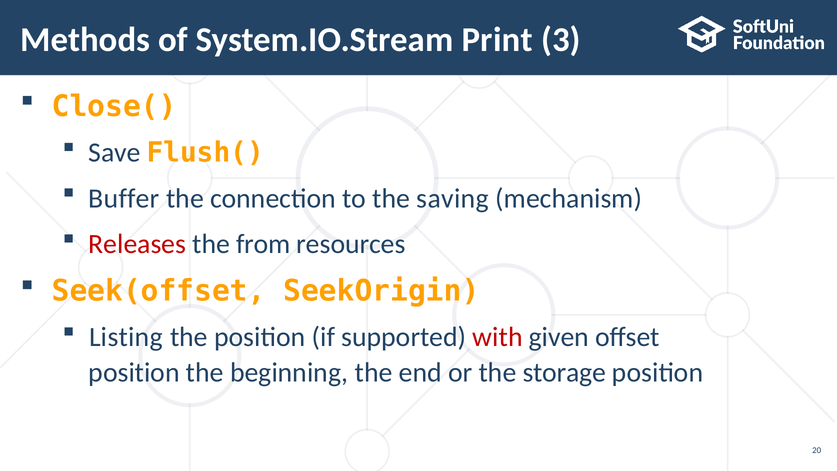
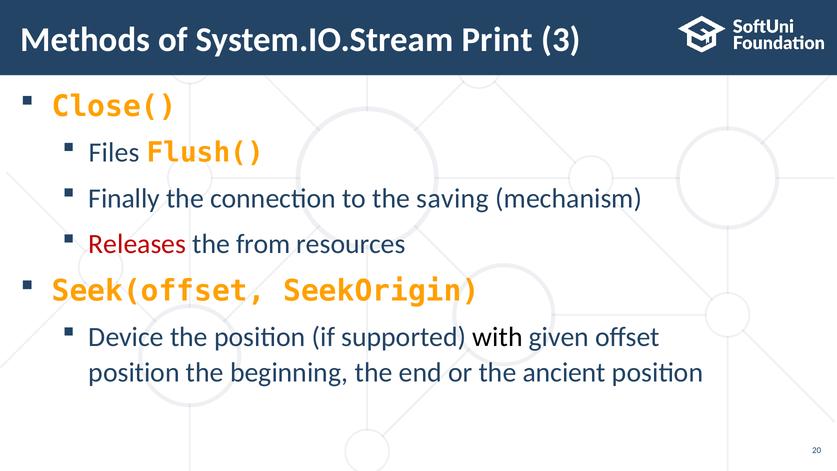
Save: Save -> Files (114, 153)
Buffer: Buffer -> Finally (124, 198)
Listing: Listing -> Device (126, 337)
with colour: red -> black (498, 337)
storage: storage -> ancient (564, 372)
